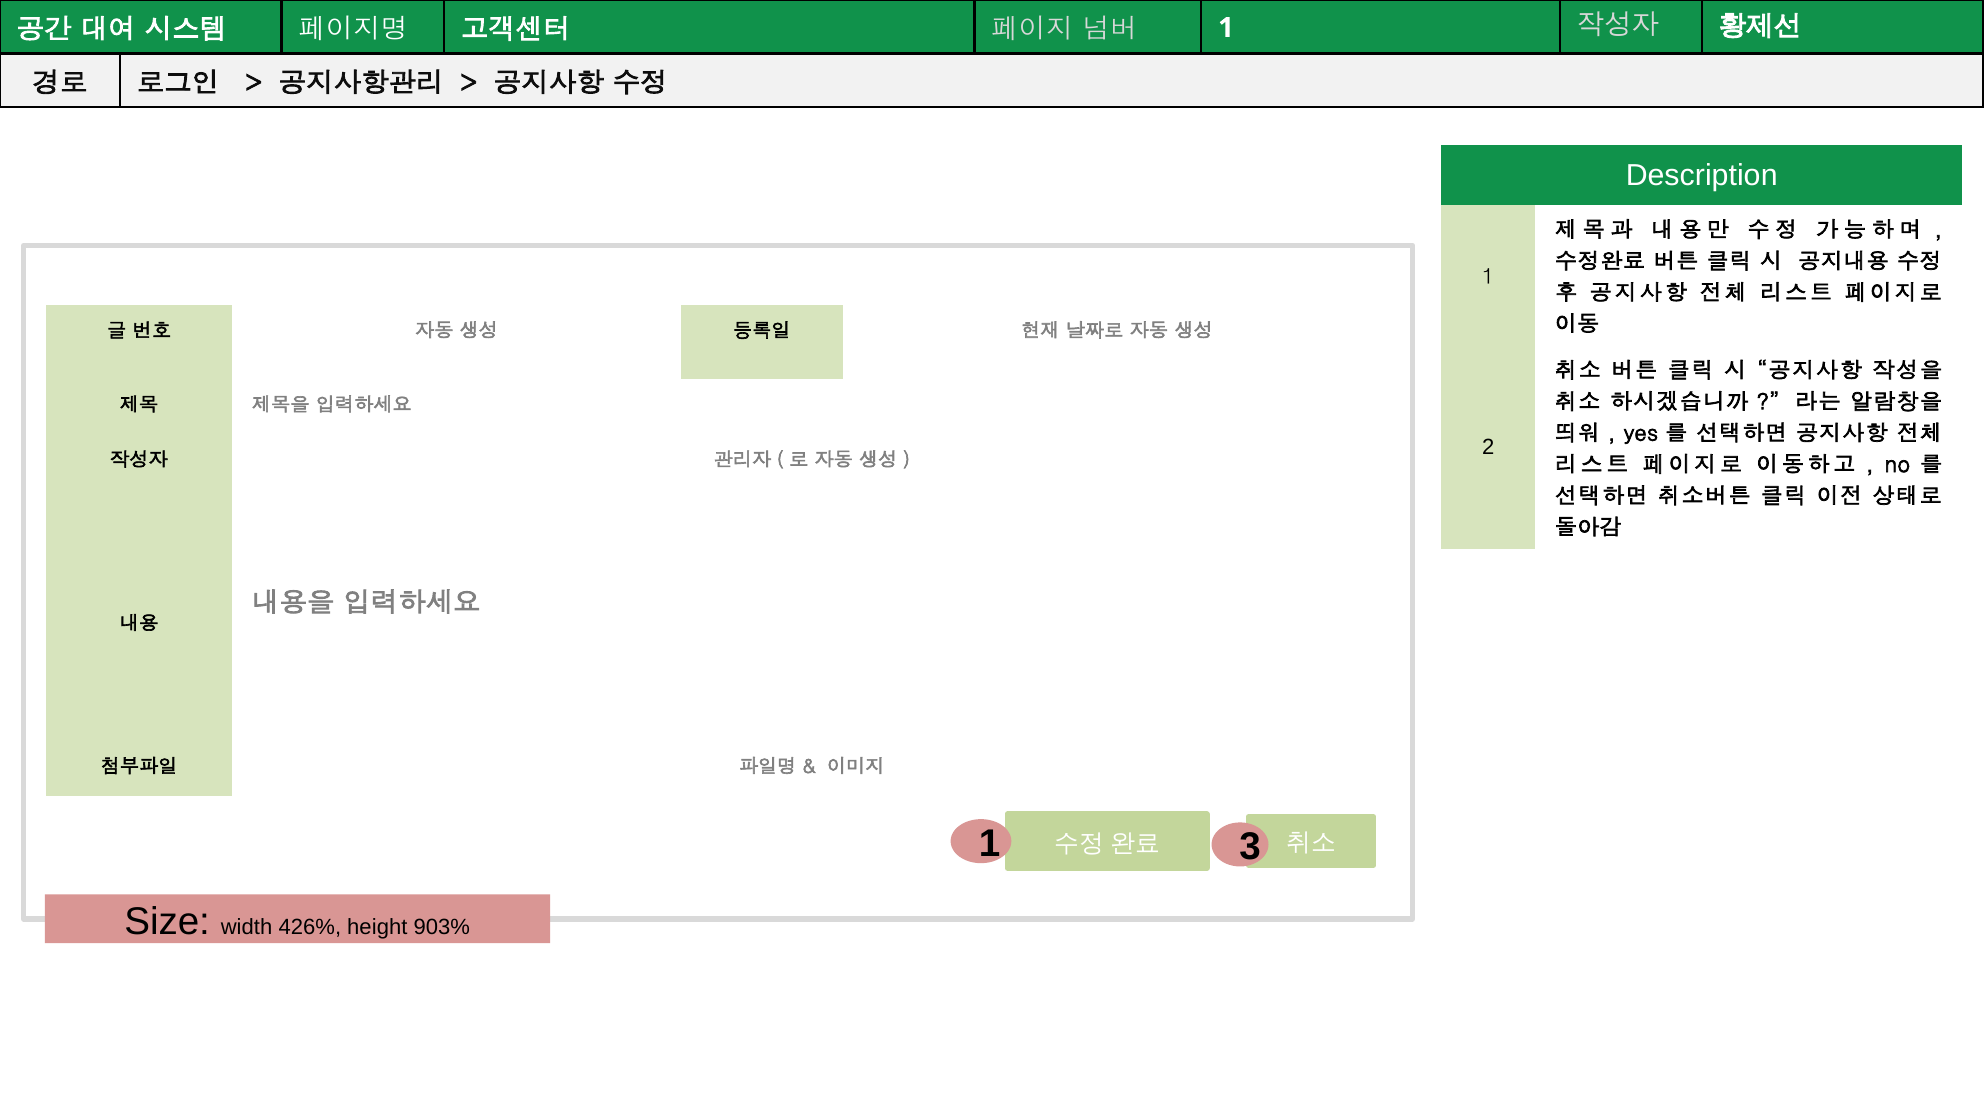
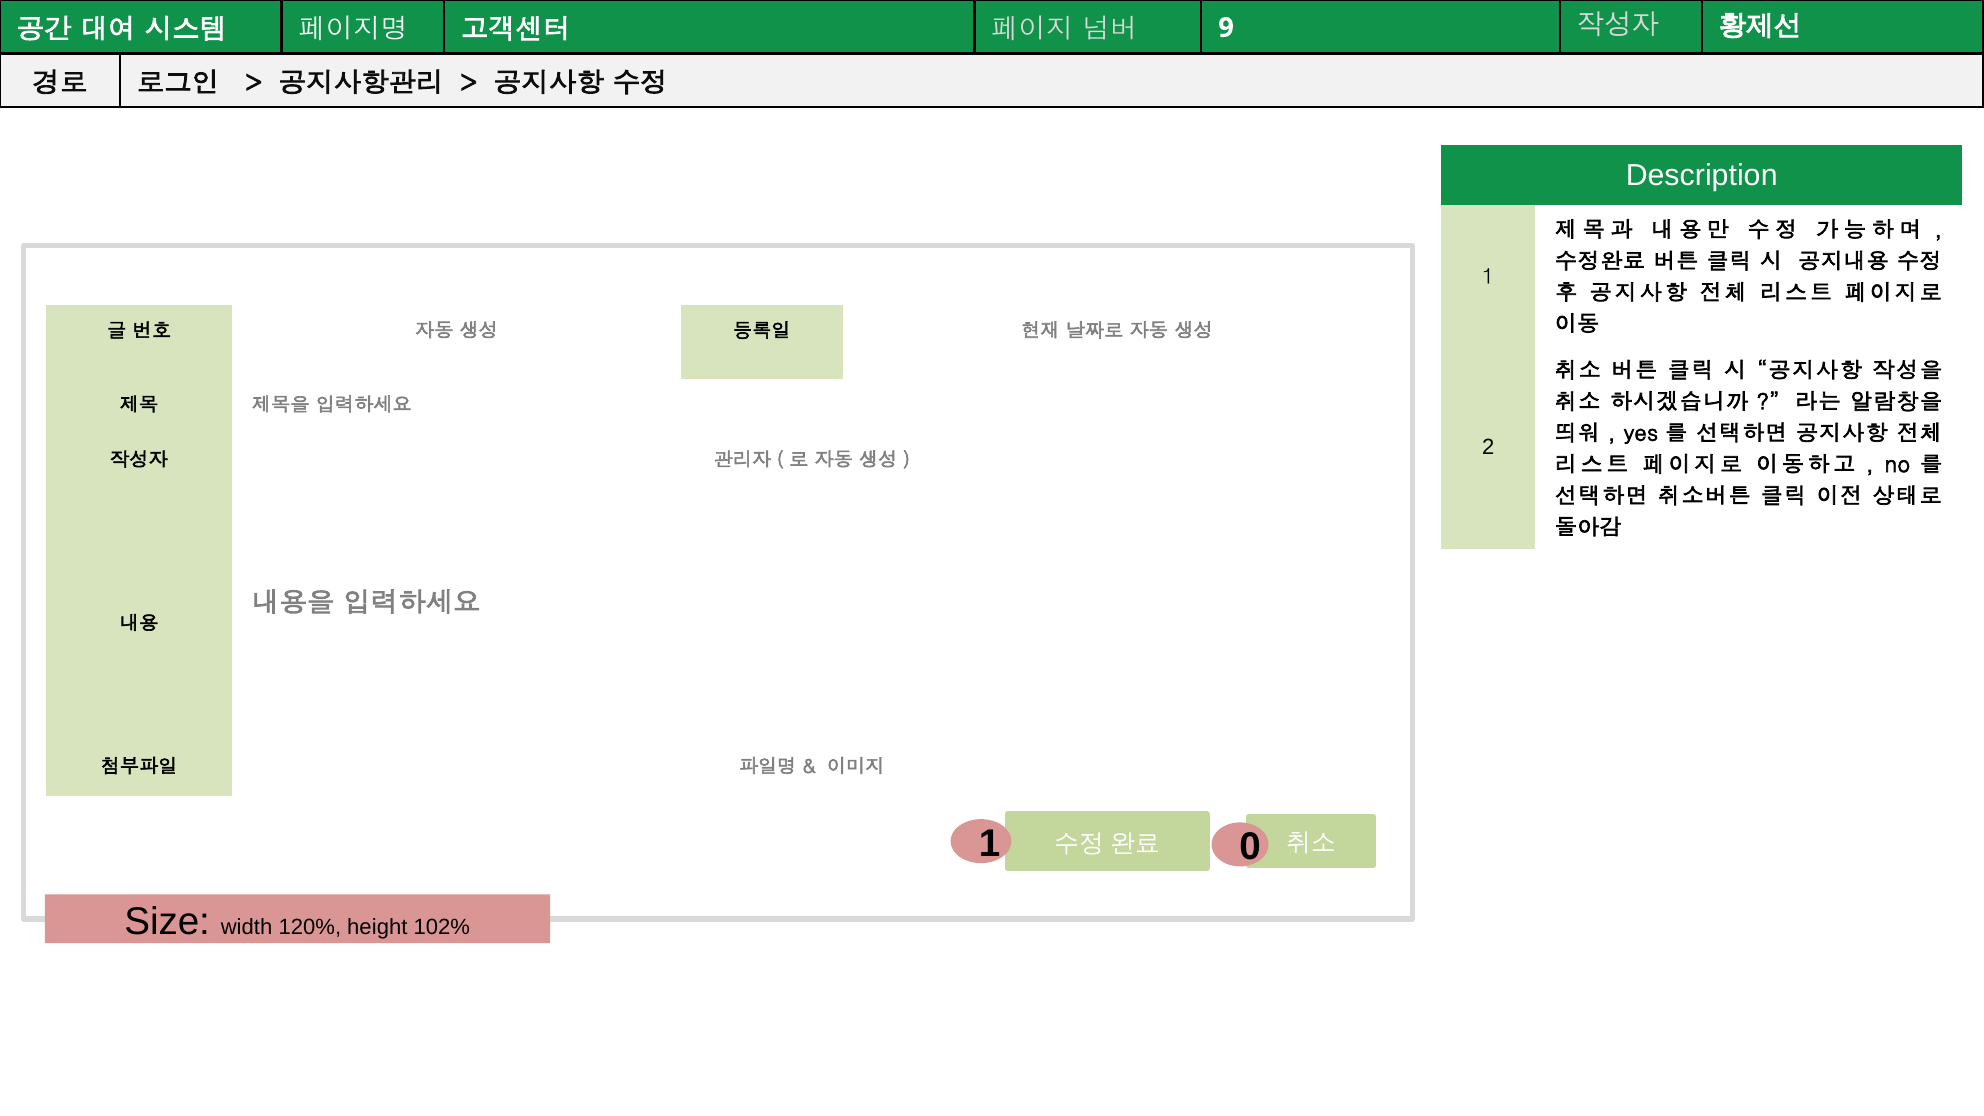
1: 1 -> 9 (1226, 28)
3: 3 -> 0 (1250, 847)
426%: 426% -> 120% (310, 927)
903%: 903% -> 102% (442, 927)
